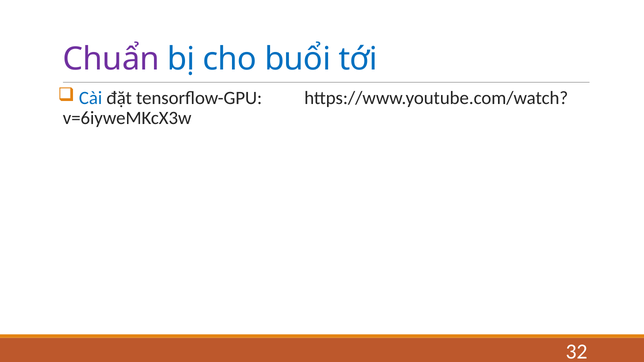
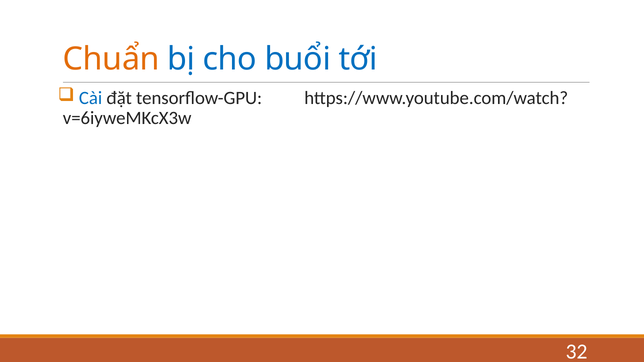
Chuẩn colour: purple -> orange (111, 59)
